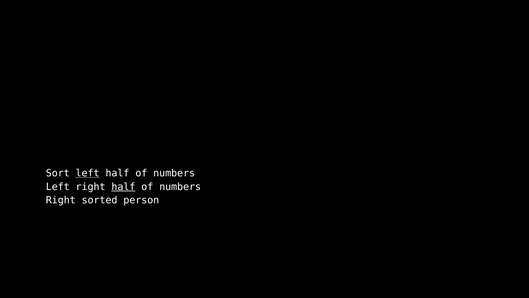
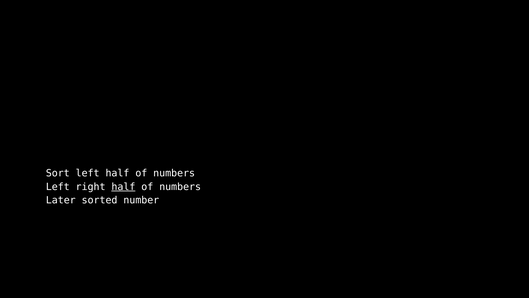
left underline: present -> none (88, 173)
Right: Right -> Later (61, 200)
person: person -> number (141, 200)
